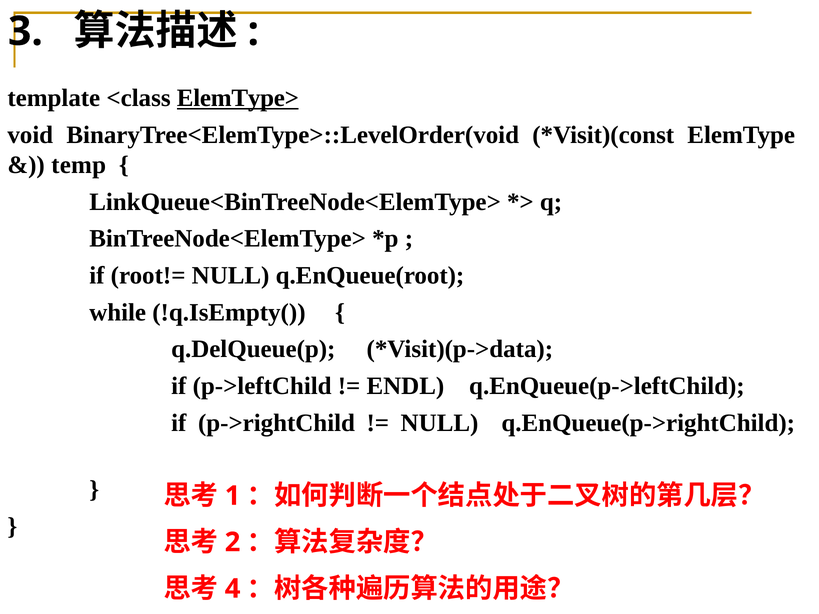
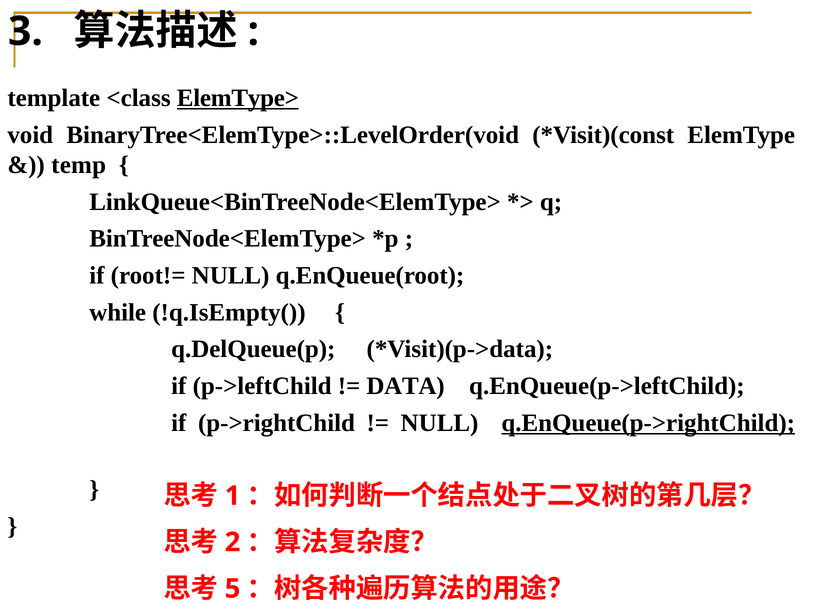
ENDL: ENDL -> DATA (406, 386)
q.EnQueue(p->rightChild underline: none -> present (648, 423)
4: 4 -> 5 (233, 589)
